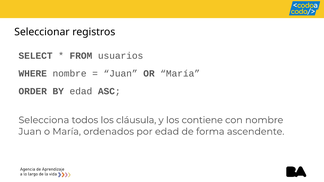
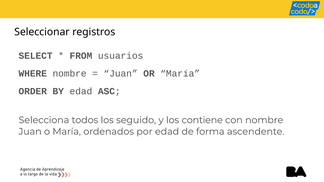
cláusula: cláusula -> seguido (136, 120)
